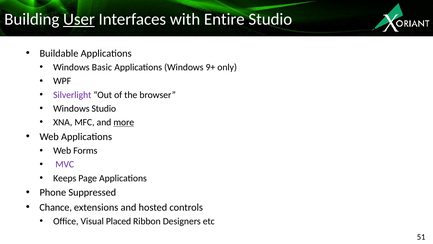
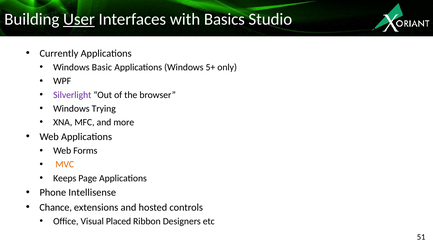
Entire: Entire -> Basics (224, 19)
Buildable: Buildable -> Currently (59, 53)
9+: 9+ -> 5+ (210, 67)
Windows Studio: Studio -> Trying (104, 108)
more underline: present -> none (124, 122)
MVC colour: purple -> orange (65, 164)
Suppressed: Suppressed -> Intellisense (92, 192)
